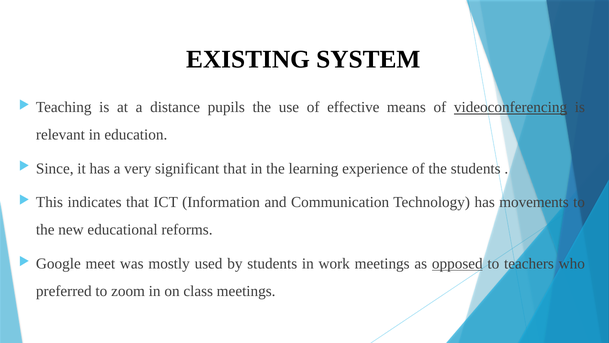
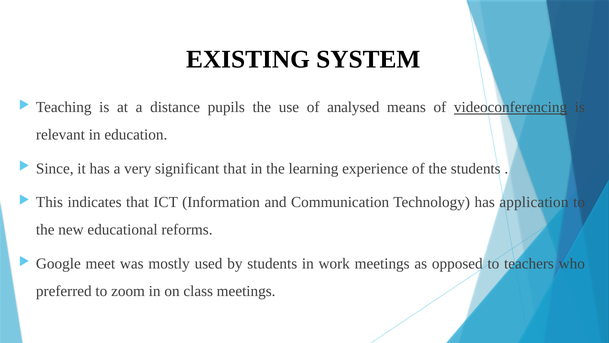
effective: effective -> analysed (353, 107)
movements: movements -> application (534, 202)
opposed underline: present -> none (457, 263)
